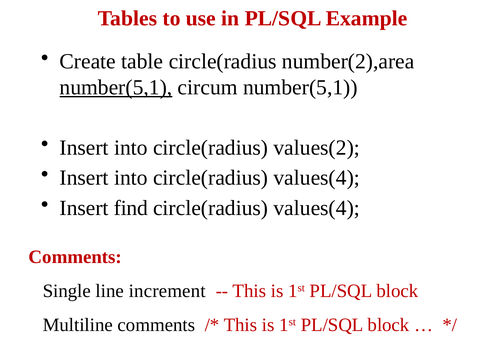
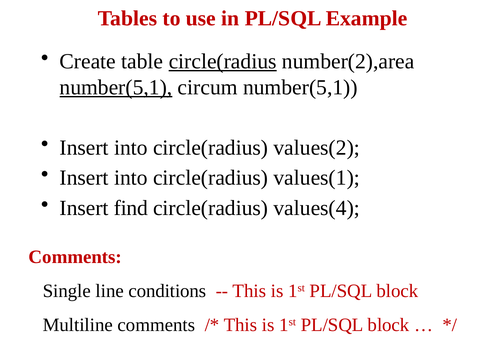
circle(radius underline: none -> present (223, 61)
into circle(radius values(4: values(4 -> values(1 (317, 178)
increment: increment -> conditions (167, 291)
